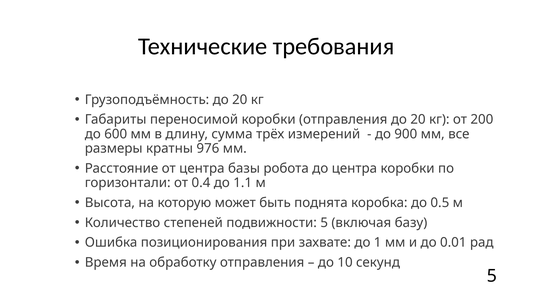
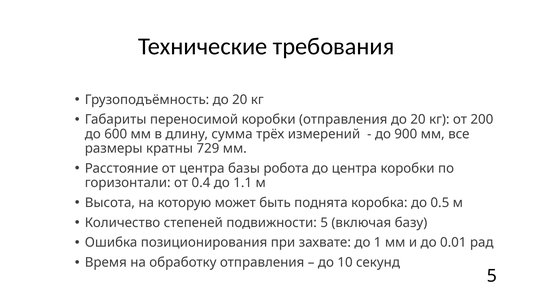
976: 976 -> 729 (208, 148)
